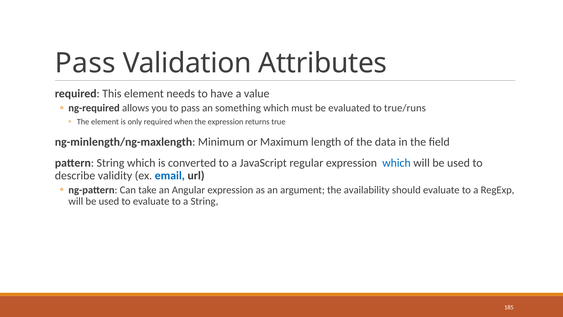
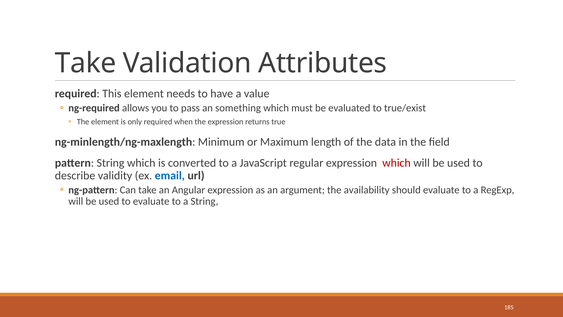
Pass: Pass -> Take (86, 63)
true/runs: true/runs -> true/exist (405, 108)
which colour: blue -> red (396, 163)
